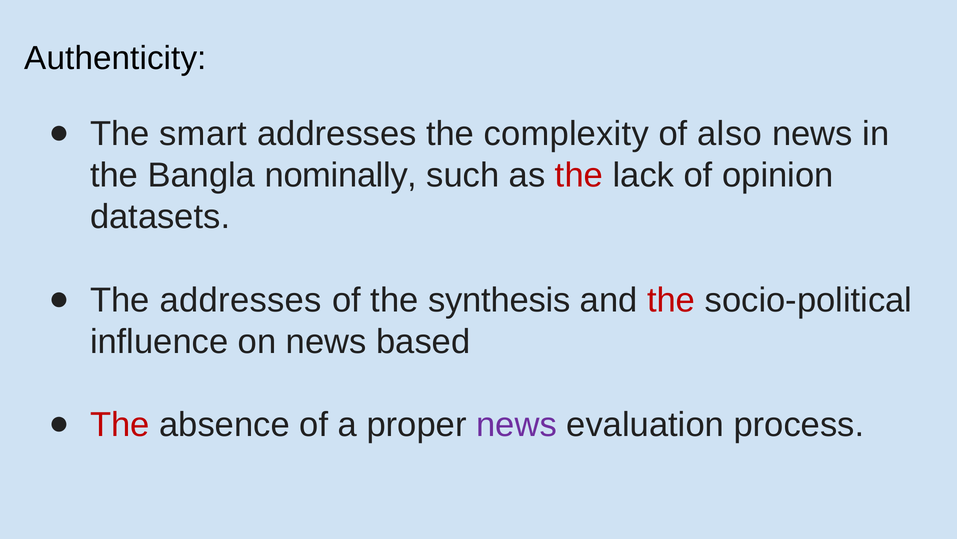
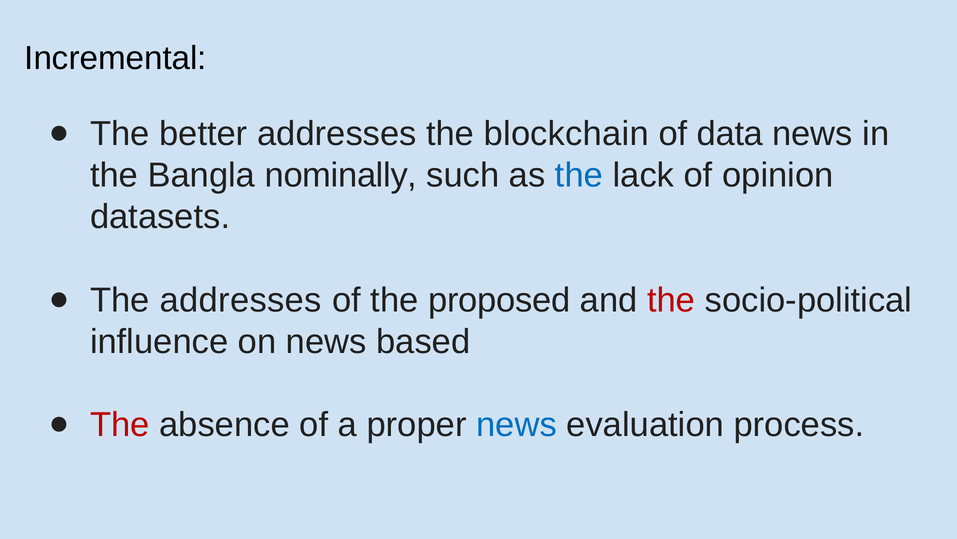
Authenticity: Authenticity -> Incremental (116, 58)
smart: smart -> better (203, 134)
complexity: complexity -> blockchain (566, 134)
also: also -> data (730, 134)
the colour: red -> blue (579, 175)
synthesis: synthesis -> proposed (499, 300)
news colour: purple -> blue (516, 424)
